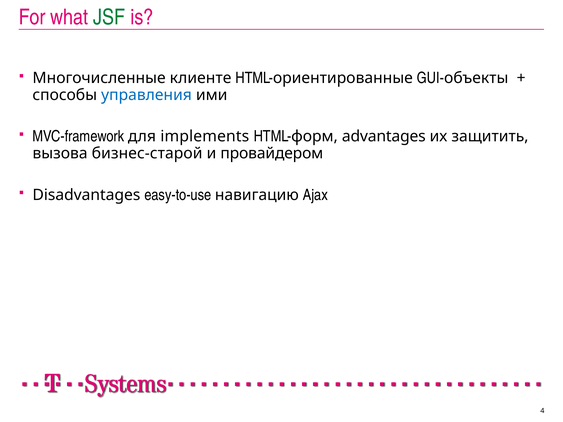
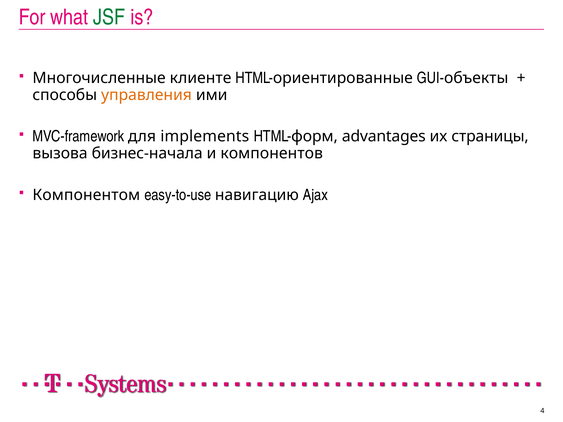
управления colour: blue -> orange (147, 95)
защитить: защитить -> страницы (490, 137)
бизнес-старой: бизнес-старой -> бизнес-начала (147, 153)
провайдером: провайдером -> компонентов (272, 153)
Disadvantages: Disadvantages -> Компонентом (86, 195)
